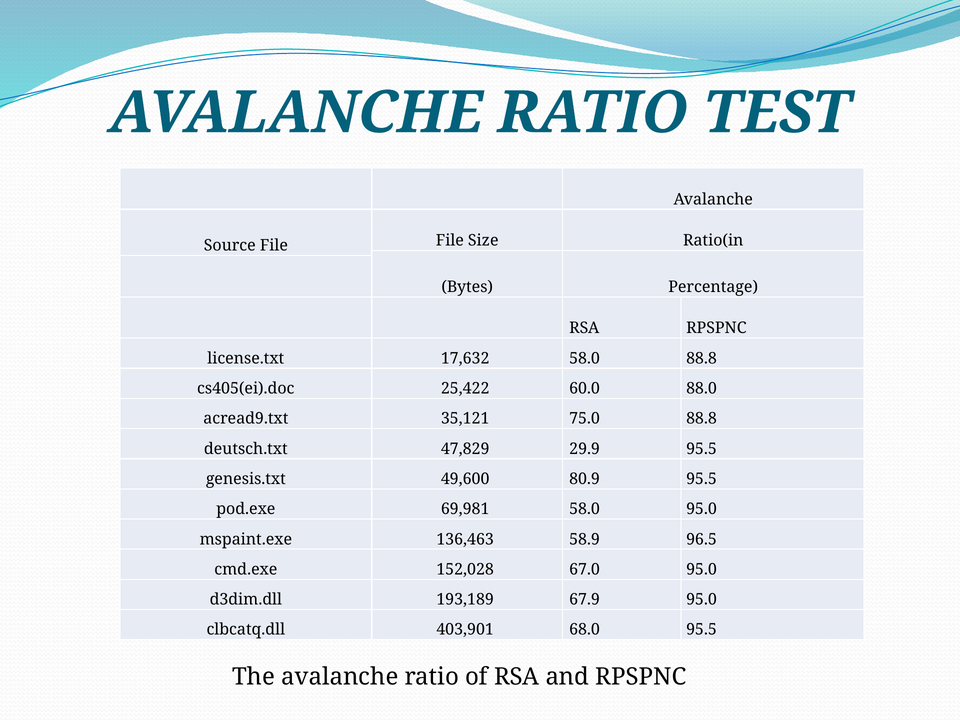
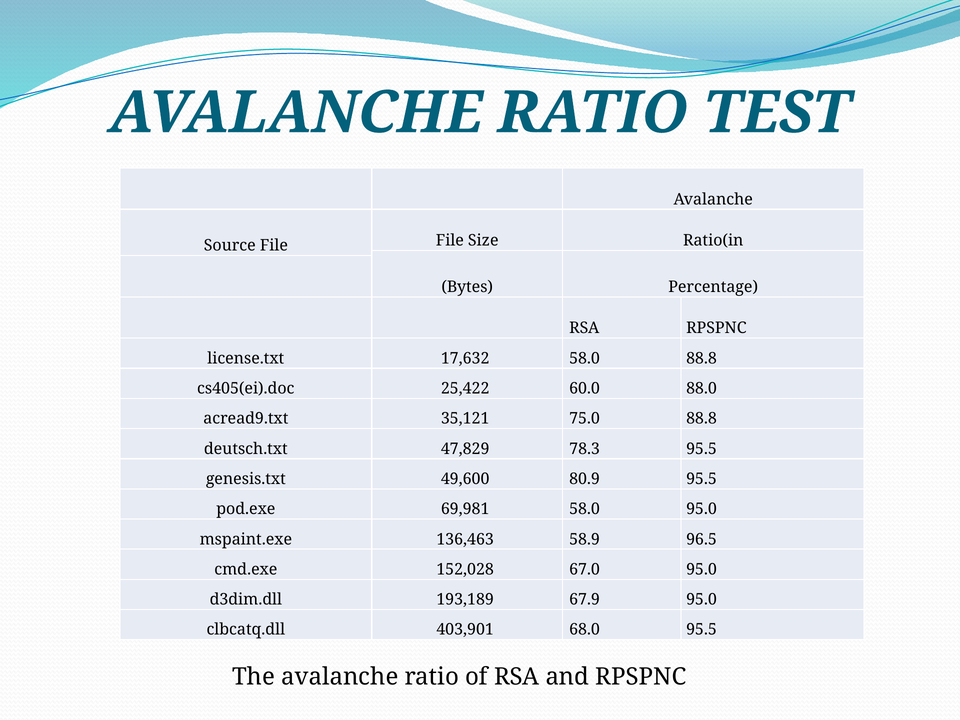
29.9: 29.9 -> 78.3 (585, 449)
